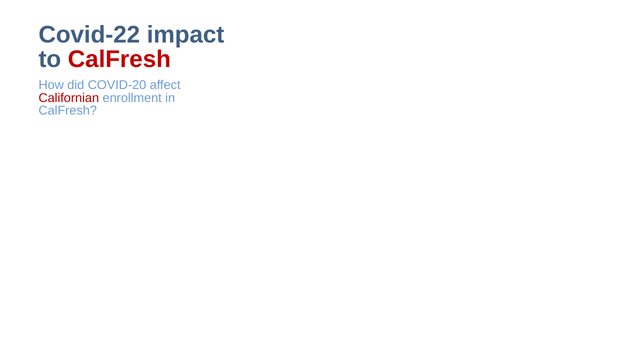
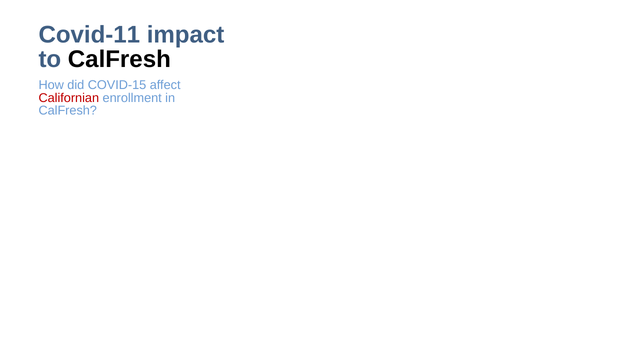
Covid-22: Covid-22 -> Covid-11 (89, 35)
CalFresh colour: red -> black (119, 59)
COVID-20: COVID-20 -> COVID-15 (117, 85)
